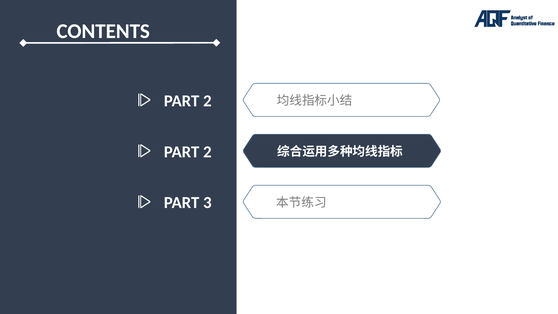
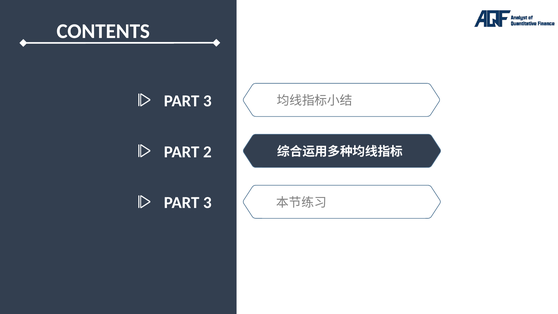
2: 2 -> 3 (207, 101)
